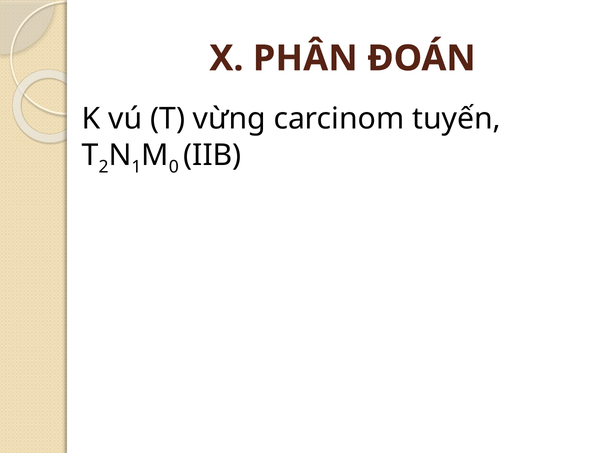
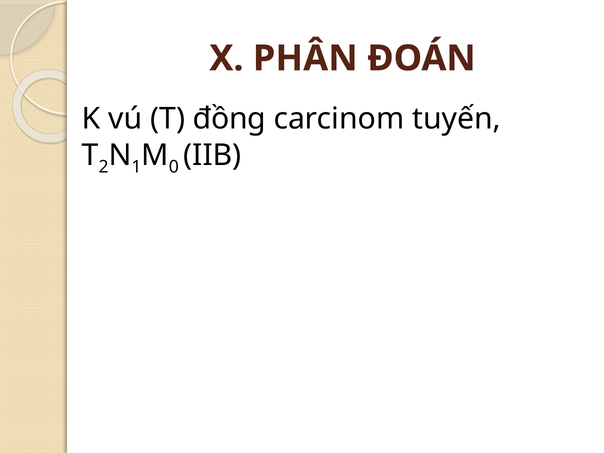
vừng: vừng -> đồng (229, 119)
